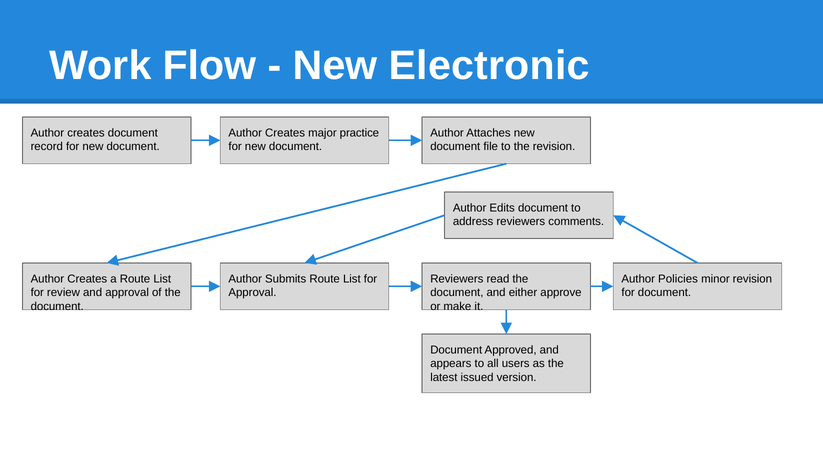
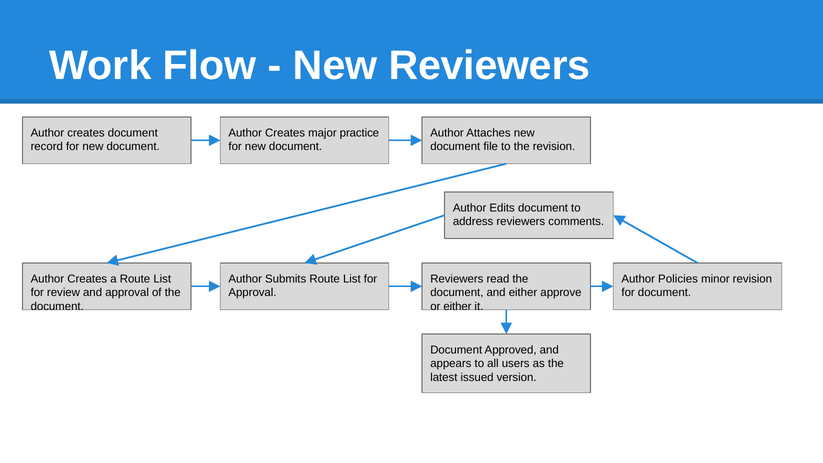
New Electronic: Electronic -> Reviewers (489, 66)
or make: make -> either (457, 306)
